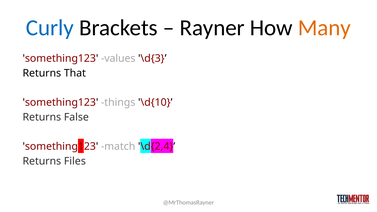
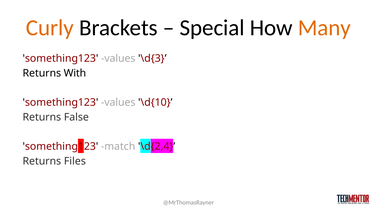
Curly colour: blue -> orange (50, 28)
Rayner: Rayner -> Special (212, 28)
That: That -> With (75, 73)
things: things -> values (118, 102)
